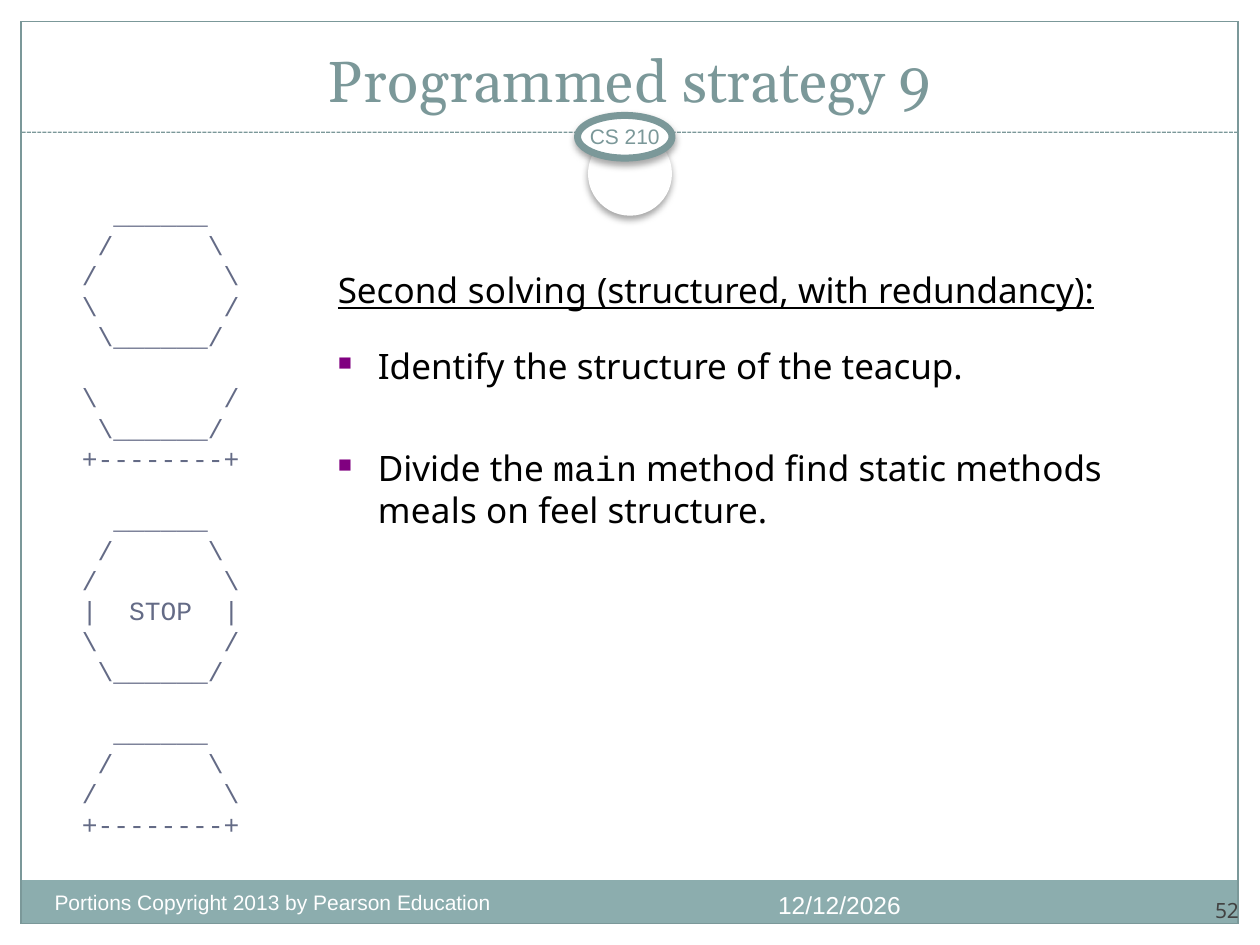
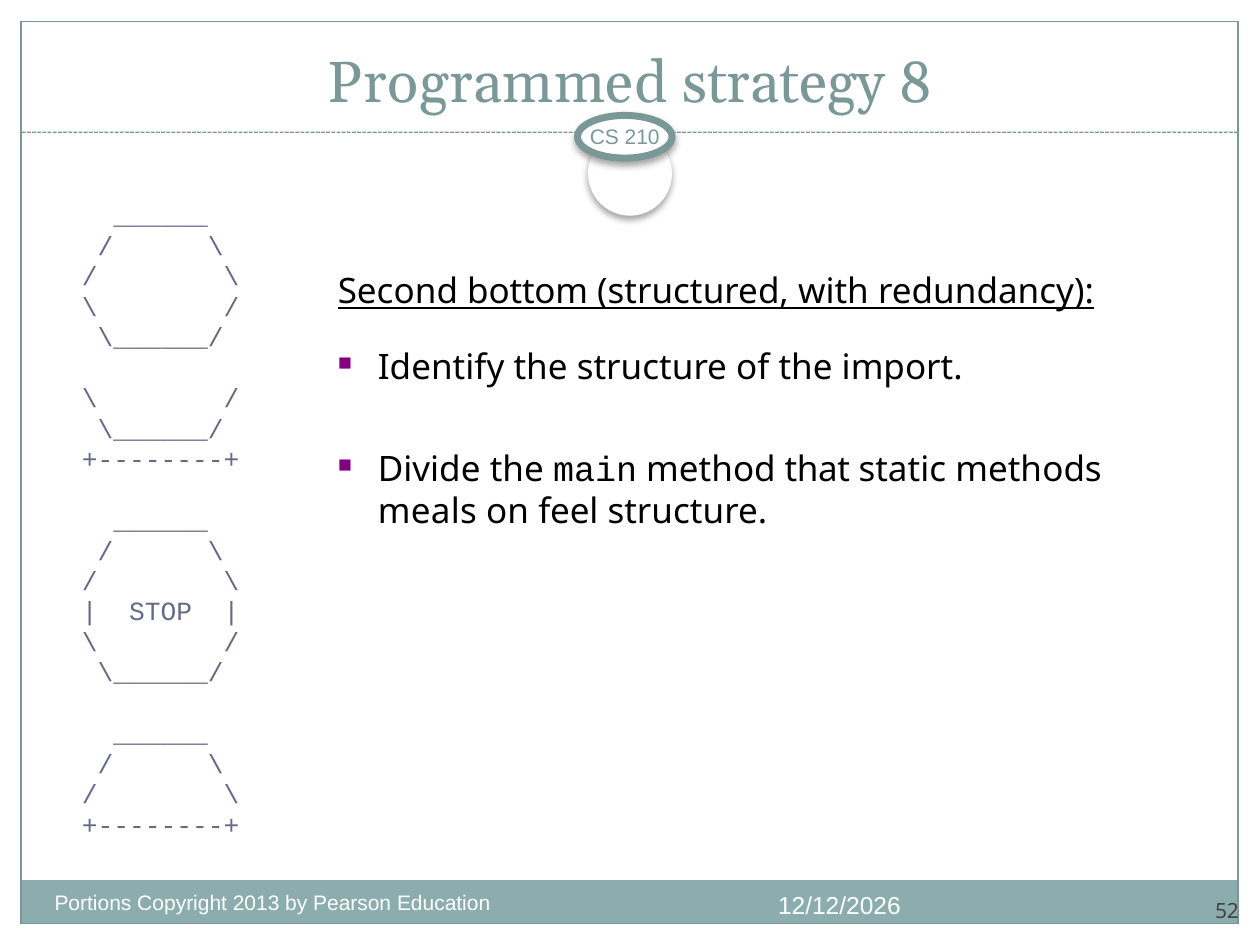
9: 9 -> 8 (915, 84)
solving: solving -> bottom (528, 292)
teacup: teacup -> import (902, 368)
find: find -> that (817, 470)
